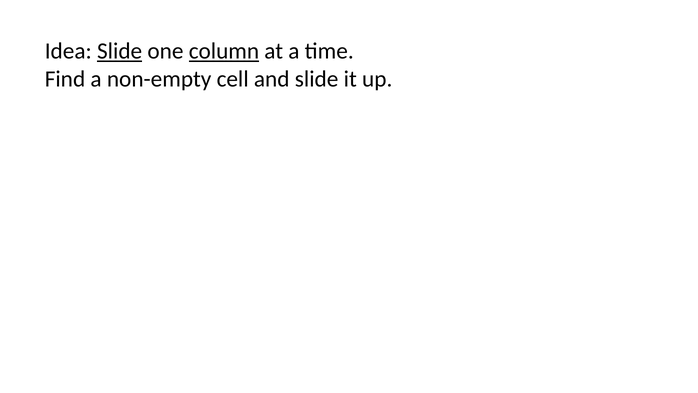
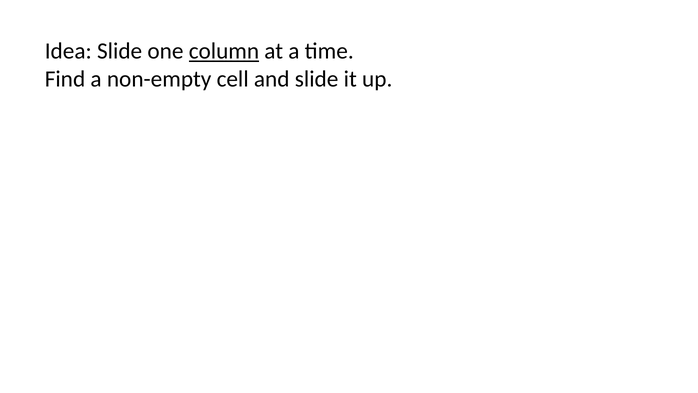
Slide underline: present -> none (120, 51)
